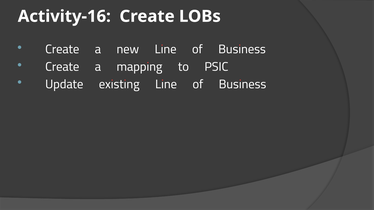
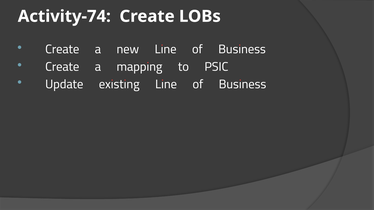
Activity-16: Activity-16 -> Activity-74 (64, 16)
